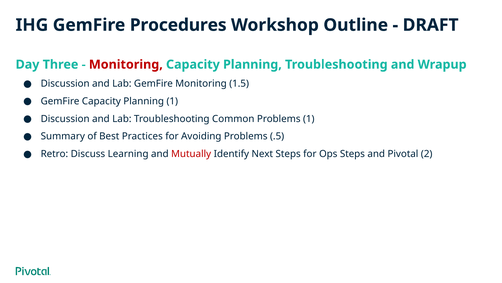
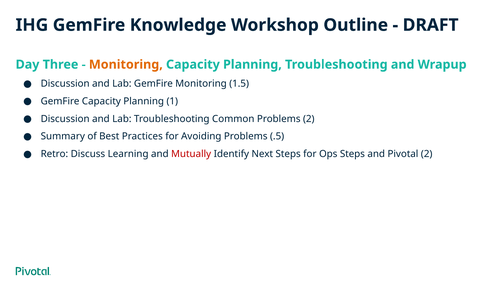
Procedures: Procedures -> Knowledge (178, 25)
Monitoring colour: red -> orange (126, 64)
Problems 1: 1 -> 2 (309, 119)
